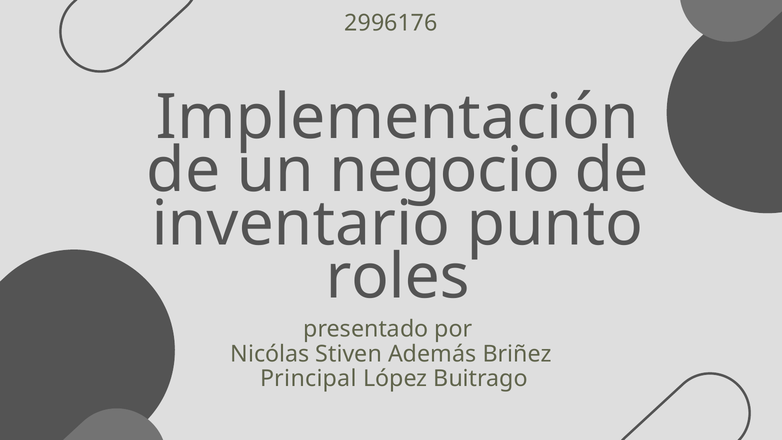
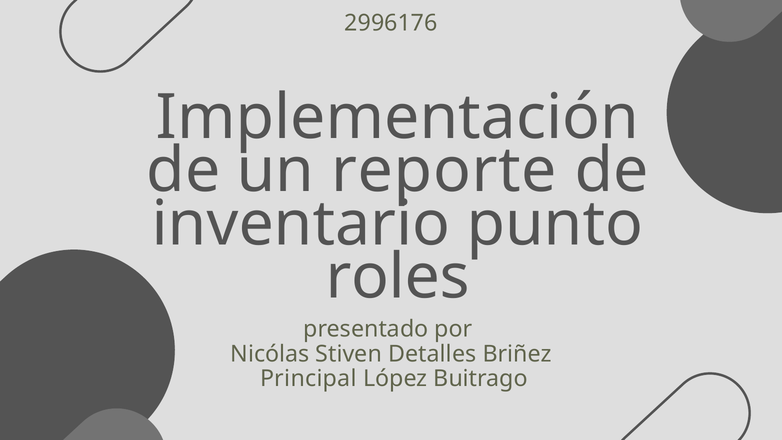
negocio: negocio -> reporte (444, 171)
Además: Además -> Detalles (432, 354)
